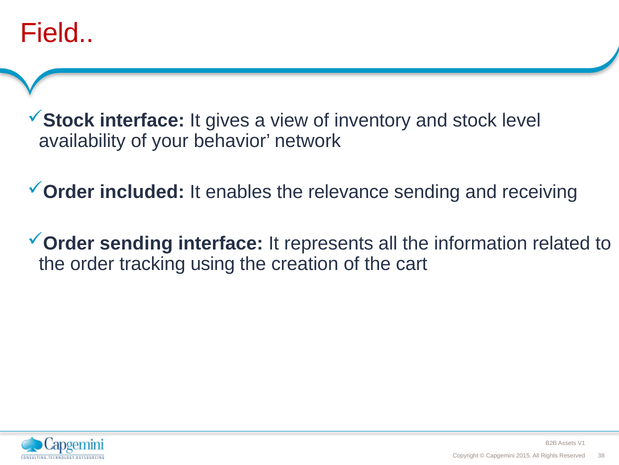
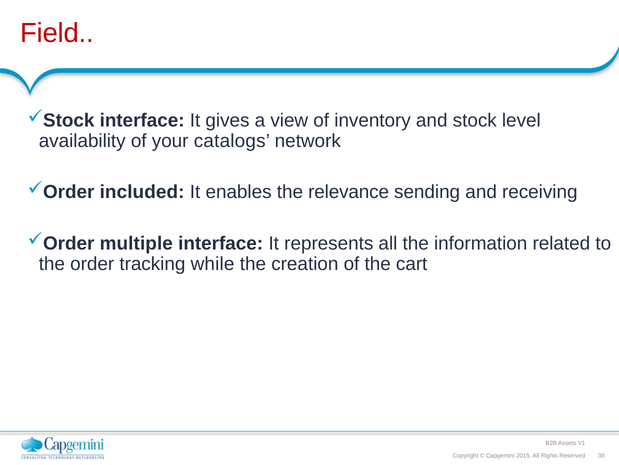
behavior: behavior -> catalogs (232, 141)
sending: sending -> multiple (136, 243)
using: using -> while (213, 263)
